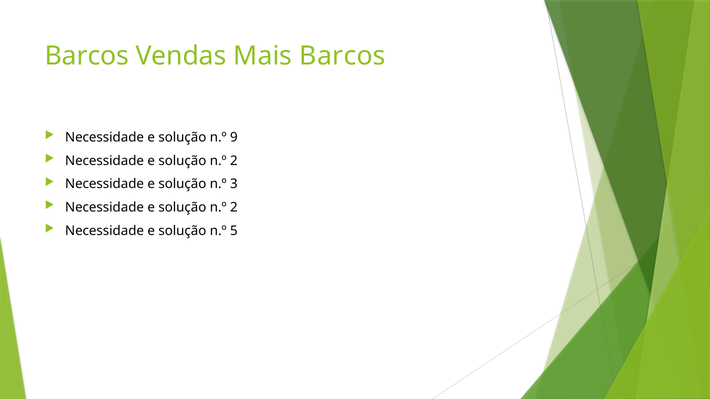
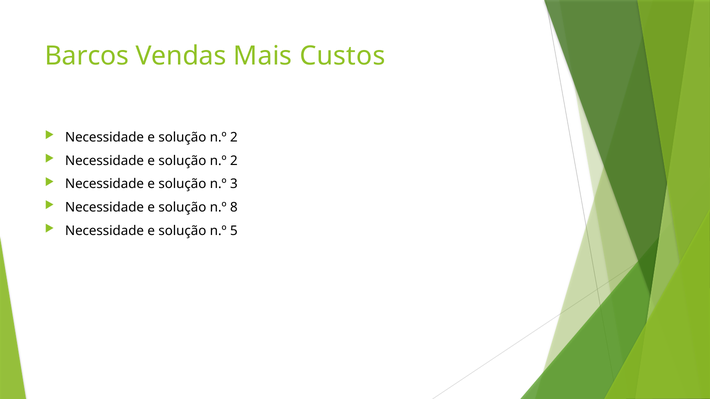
Mais Barcos: Barcos -> Custos (343, 56)
9: 9 -> 2 (234, 137)
2: 2 -> 8 (234, 208)
